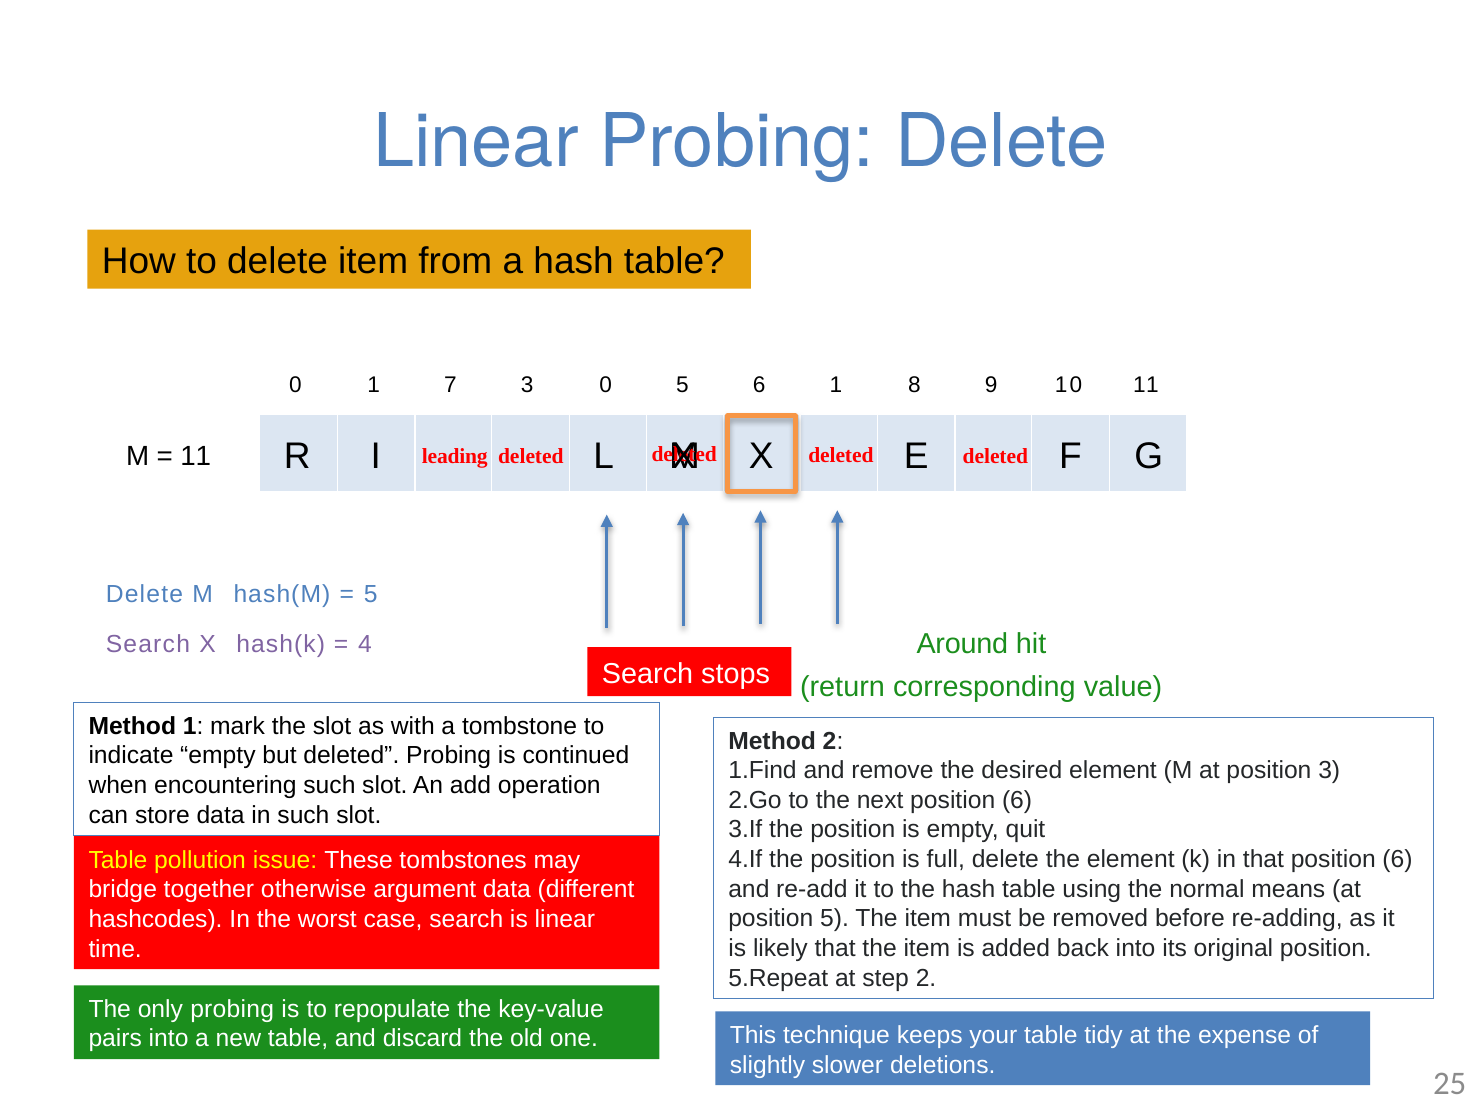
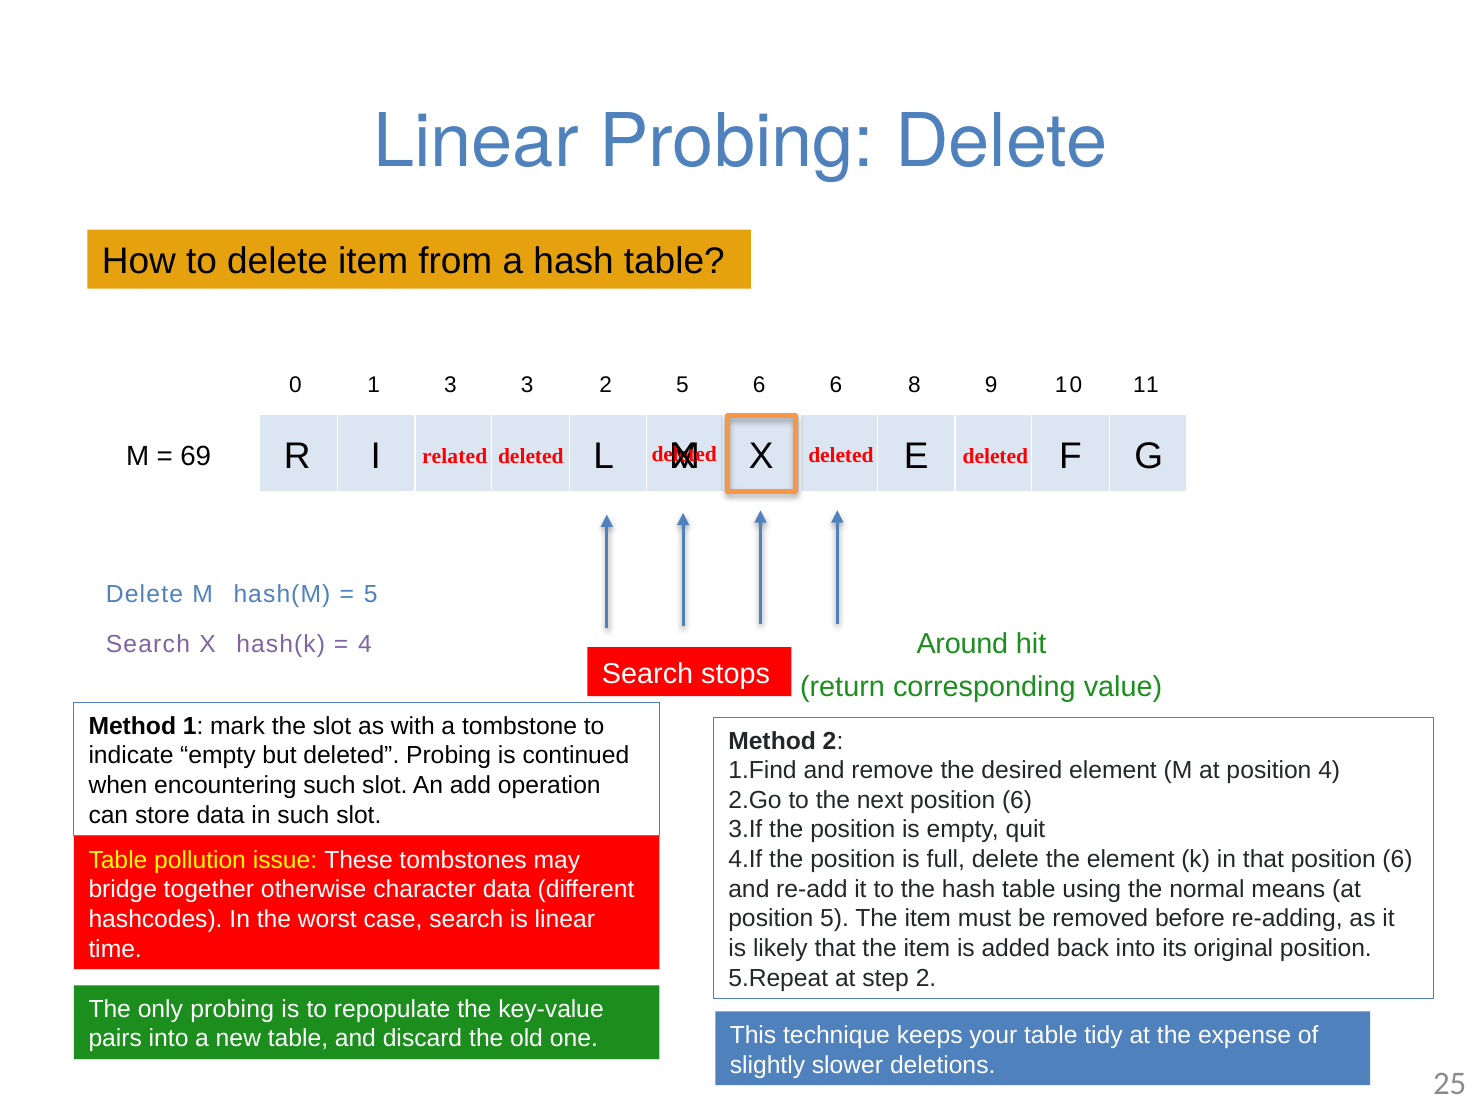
1 7: 7 -> 3 (450, 385)
3 0: 0 -> 2 (606, 385)
6 1: 1 -> 6 (836, 385)
11: 11 -> 69 (196, 456)
leading: leading -> related (455, 456)
position 3: 3 -> 4 (1329, 770)
argument: argument -> character (425, 889)
